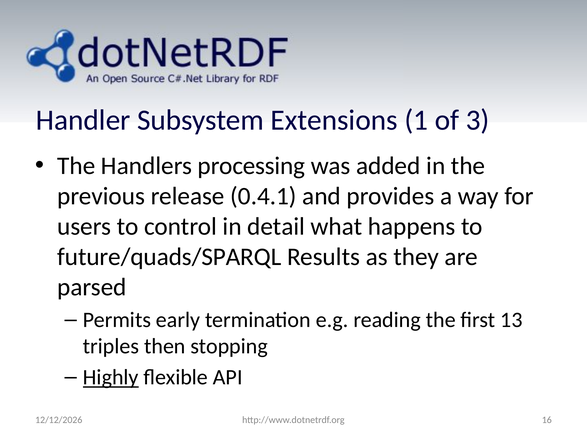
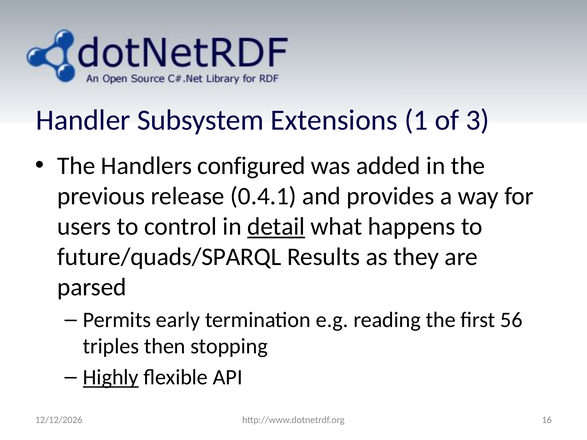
processing: processing -> configured (251, 166)
detail underline: none -> present (276, 227)
13: 13 -> 56 (511, 320)
